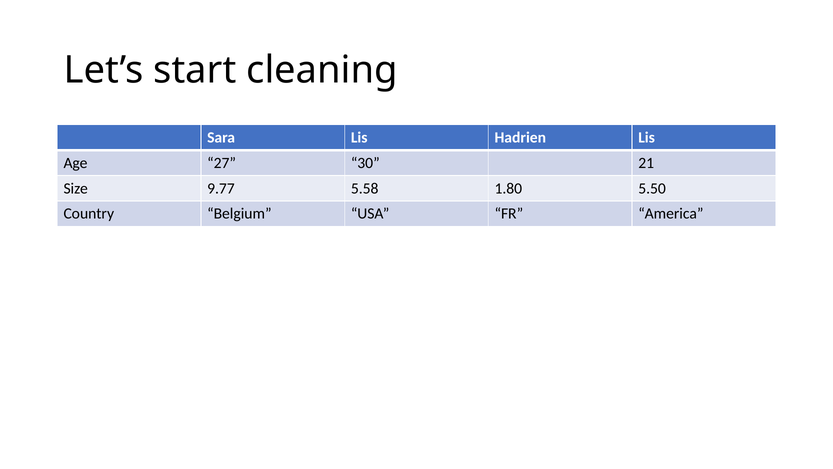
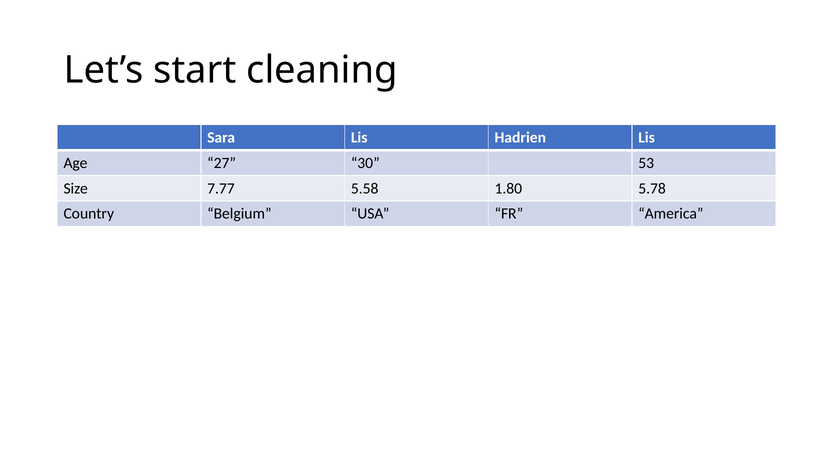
21: 21 -> 53 (646, 163)
9.77: 9.77 -> 7.77 (221, 188)
5.50: 5.50 -> 5.78 (652, 188)
